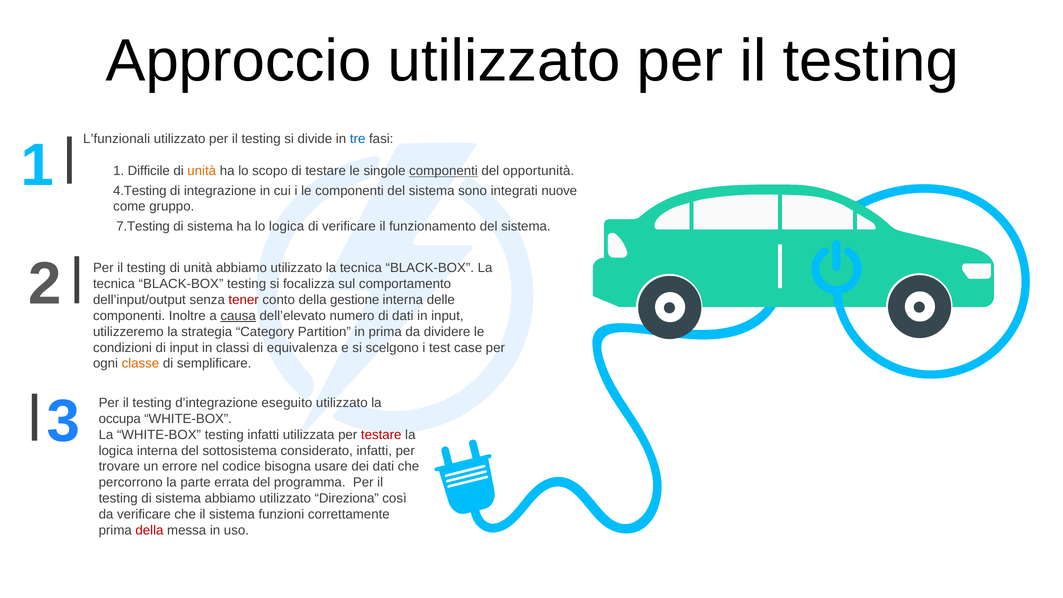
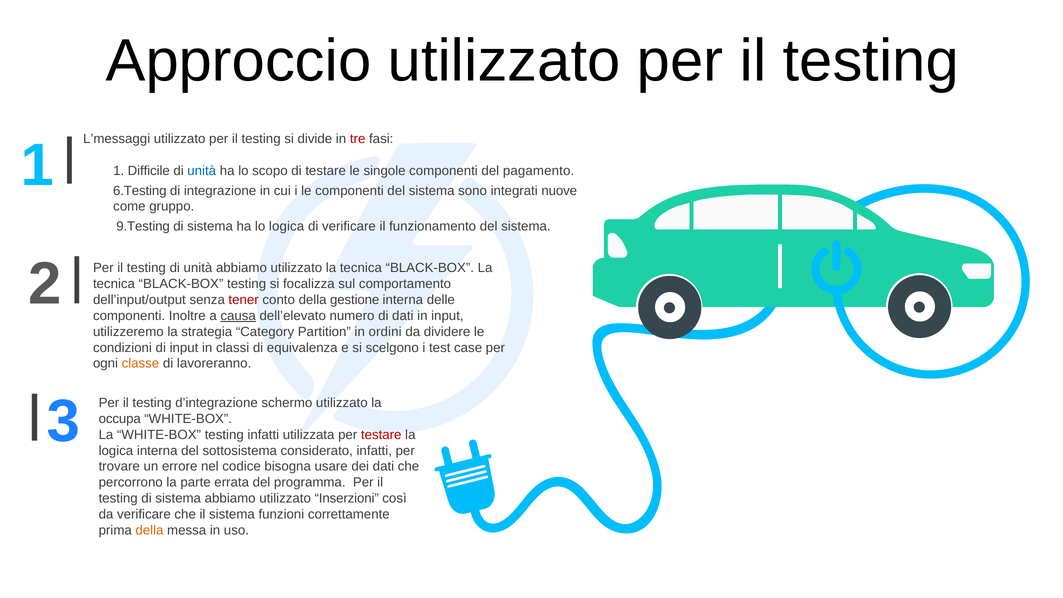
L’funzionali: L’funzionali -> L’messaggi (117, 139)
tre colour: blue -> red (358, 139)
unità colour: orange -> blue (202, 171)
componenti underline: present -> none (444, 171)
opportunità: opportunità -> pagamento (539, 171)
4.Testing: 4.Testing -> 6.Testing (140, 191)
7.Testing: 7.Testing -> 9.Testing (143, 226)
in prima: prima -> ordini (385, 332)
semplificare: semplificare -> lavoreranno (214, 364)
eseguito: eseguito -> schermo (287, 403)
Direziona: Direziona -> Inserzioni (347, 498)
della colour: red -> orange (149, 530)
